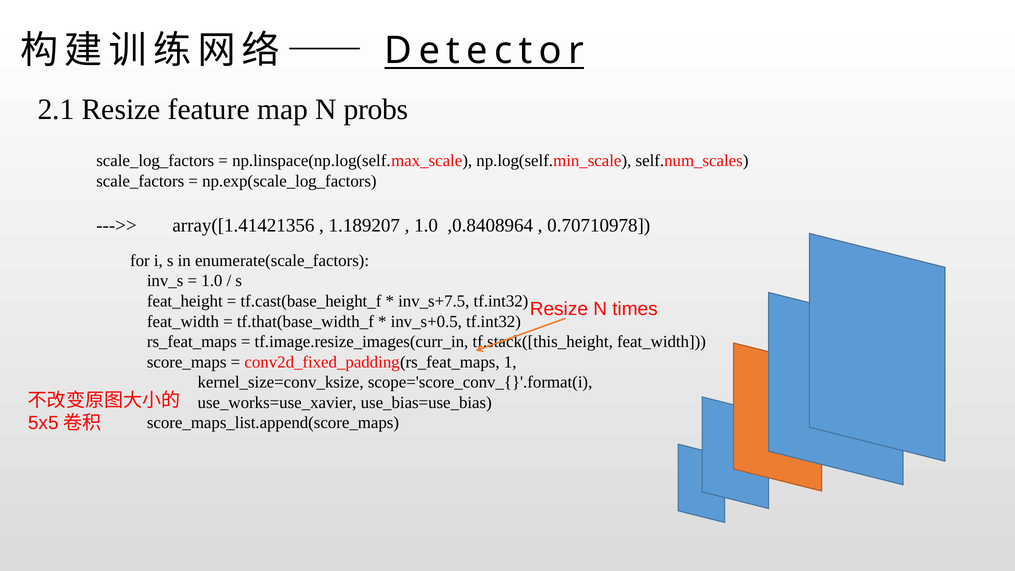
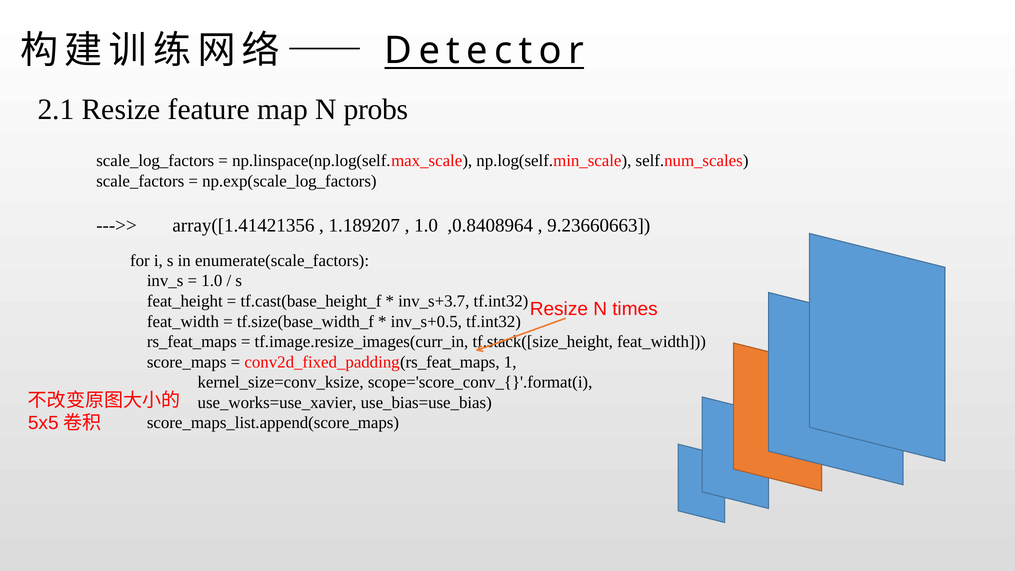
0.70710978: 0.70710978 -> 9.23660663 (599, 226)
inv_s+7.5: inv_s+7.5 -> inv_s+3.7 (434, 301)
tf.that(base_width_f: tf.that(base_width_f -> tf.size(base_width_f (305, 321)
tf.stack([this_height: tf.stack([this_height -> tf.stack([size_height (543, 342)
